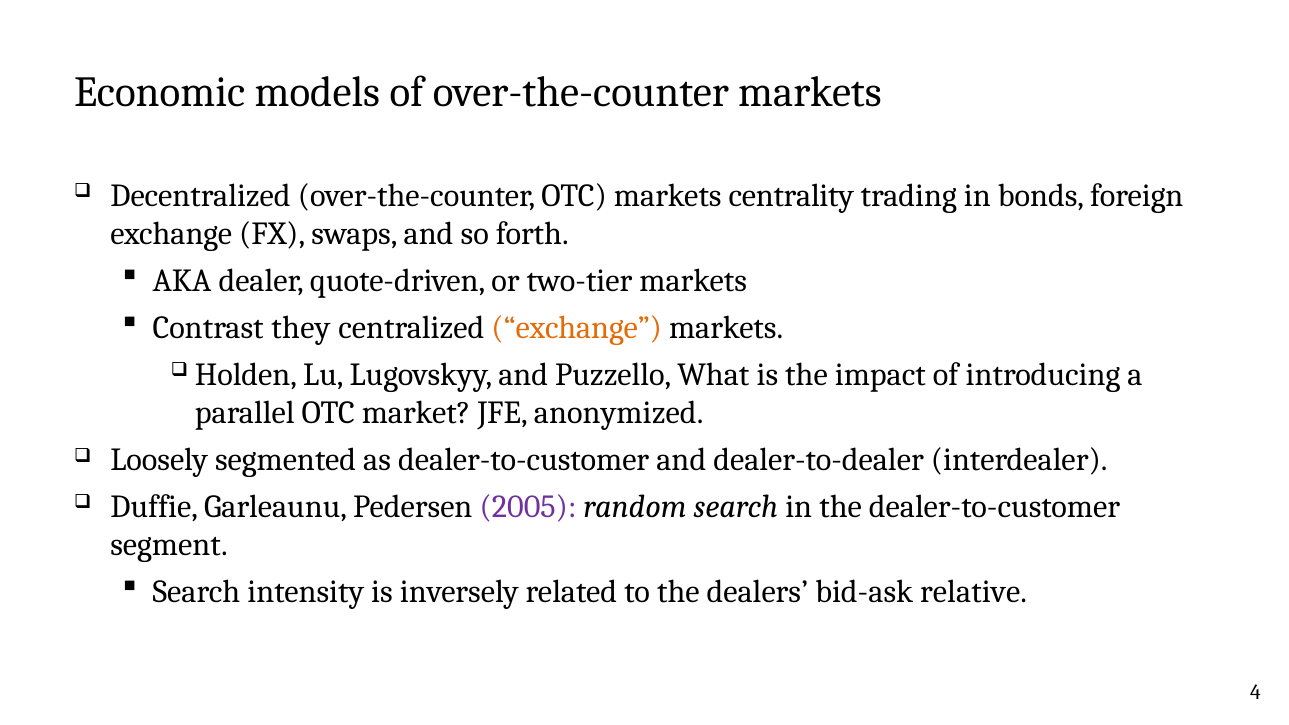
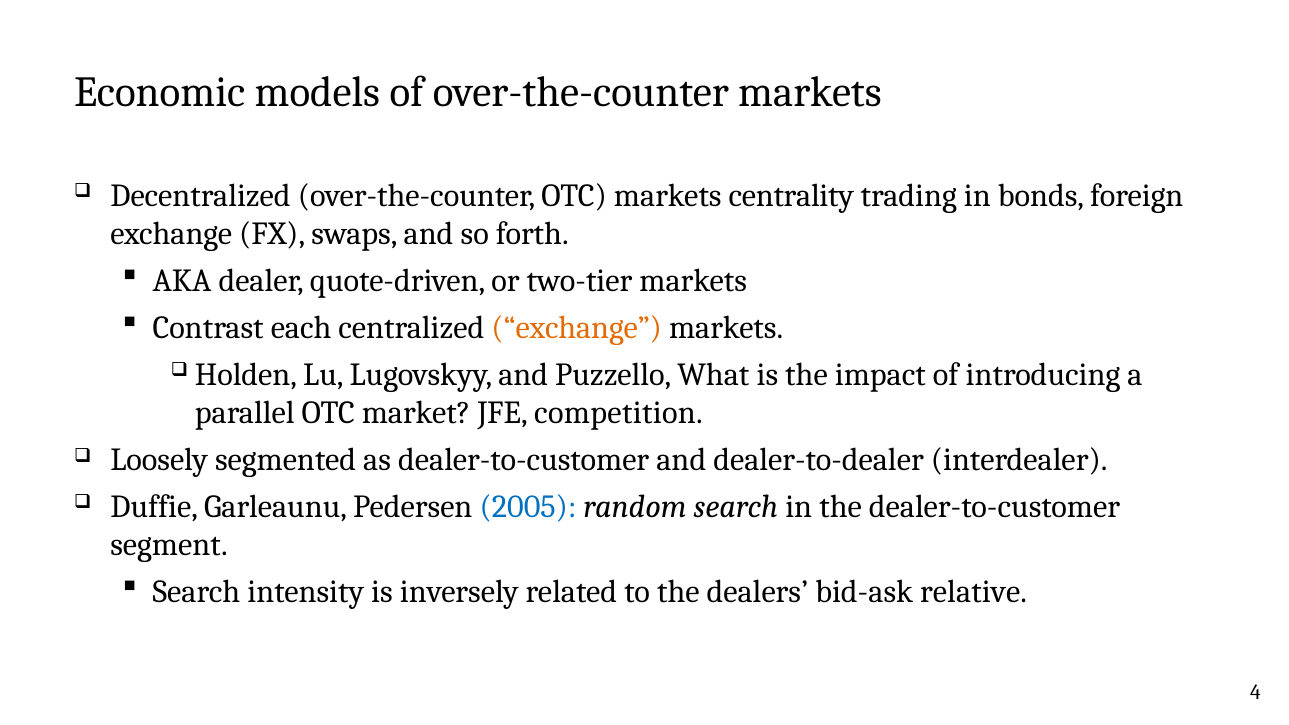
they: they -> each (301, 328)
anonymized: anonymized -> competition (619, 413)
2005 colour: purple -> blue (528, 507)
